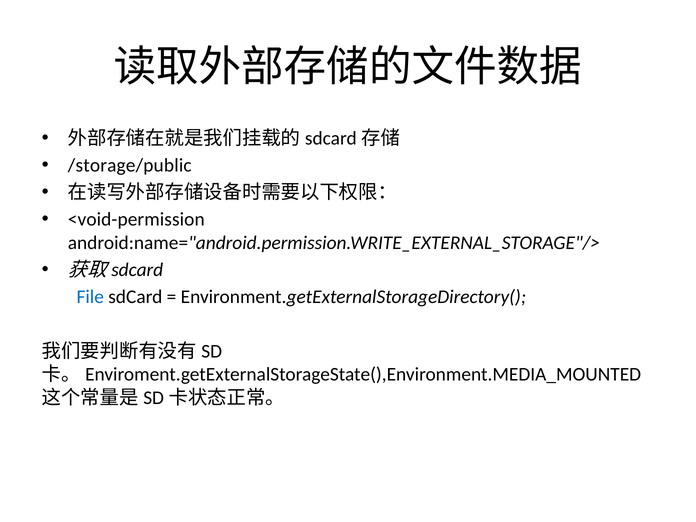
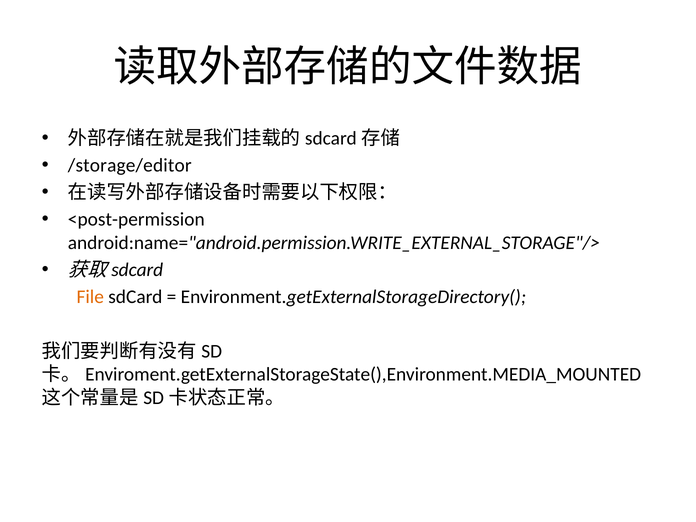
/storage/public: /storage/public -> /storage/editor (130, 165)
<void-permission: <void-permission -> <post-permission (136, 220)
File colour: blue -> orange (90, 297)
